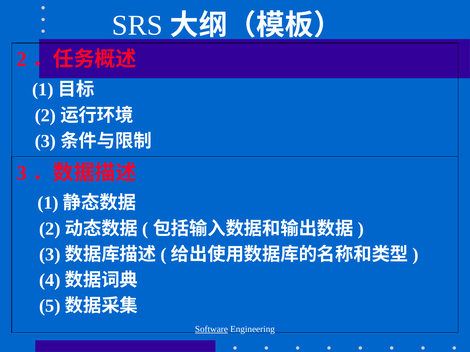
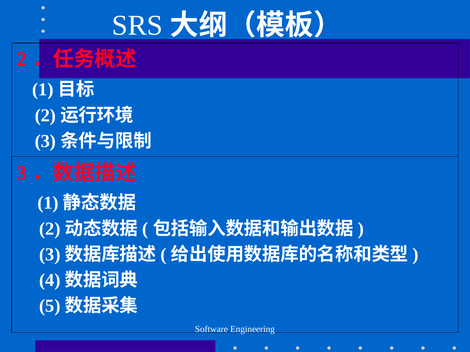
Software underline: present -> none (211, 330)
